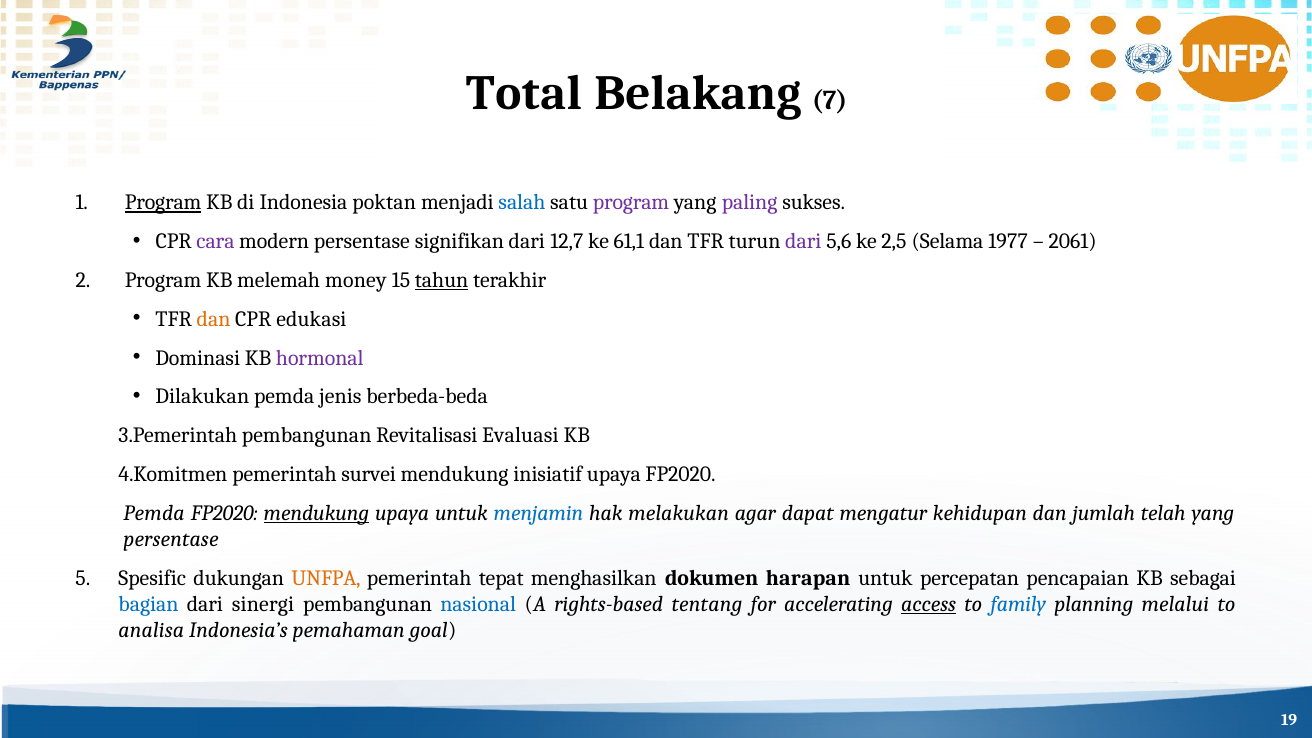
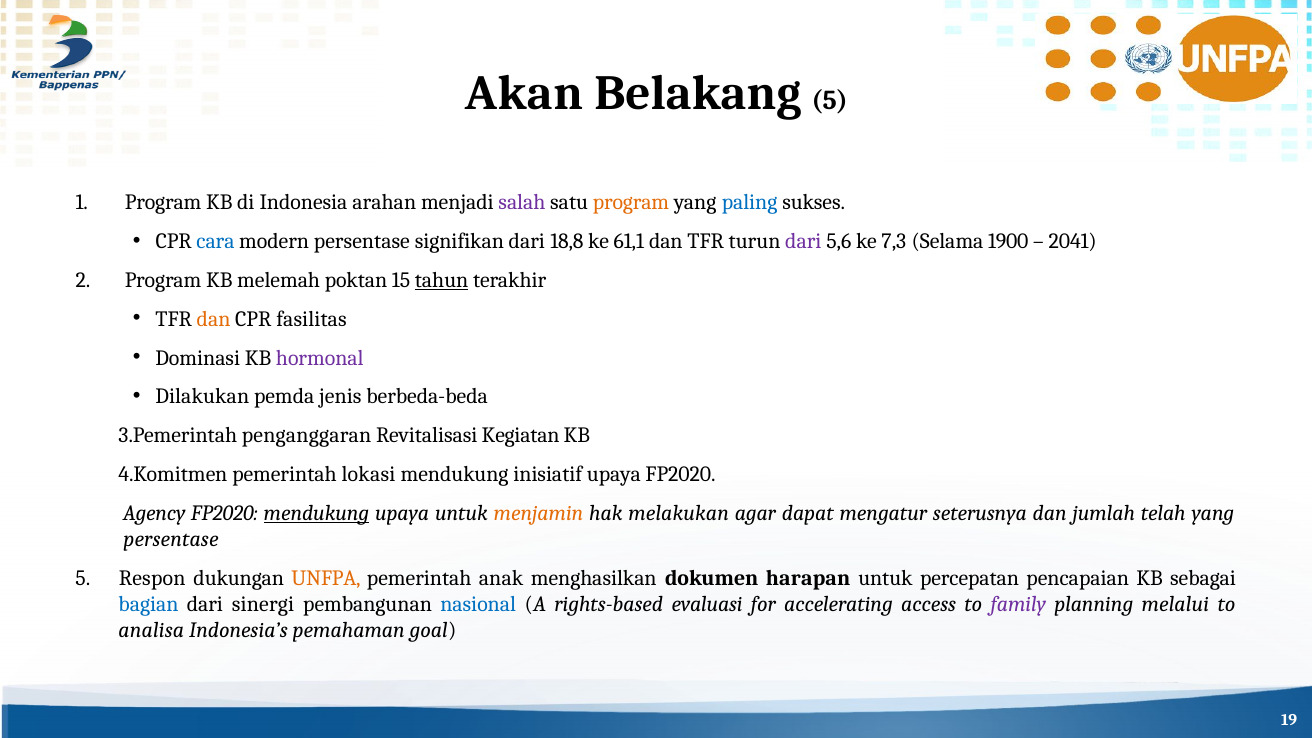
Total: Total -> Akan (524, 93)
Belakang 7: 7 -> 5 (830, 100)
Program underline: present -> none (163, 203)
poktan: poktan -> arahan (384, 203)
salah colour: blue -> purple (522, 203)
program colour: purple -> orange (631, 203)
paling colour: purple -> blue (750, 203)
cara colour: purple -> blue (216, 241)
12,7: 12,7 -> 18,8 (567, 241)
2,5: 2,5 -> 7,3 (894, 241)
1977: 1977 -> 1900 (1008, 241)
2061: 2061 -> 2041 (1073, 241)
money: money -> poktan (356, 280)
edukasi: edukasi -> fasilitas (311, 319)
pembangunan: pembangunan -> penganggaran (307, 435)
Evaluasi: Evaluasi -> Kegiatan (521, 435)
survei: survei -> lokasi (369, 474)
Pemda: Pemda -> Agency (154, 513)
menjamin colour: blue -> orange (539, 513)
kehidupan: kehidupan -> seterusnya (980, 513)
Spesific: Spesific -> Respon (152, 578)
tepat: tepat -> anak (501, 578)
tentang: tentang -> evaluasi (707, 604)
access underline: present -> none (929, 604)
family colour: blue -> purple (1018, 604)
